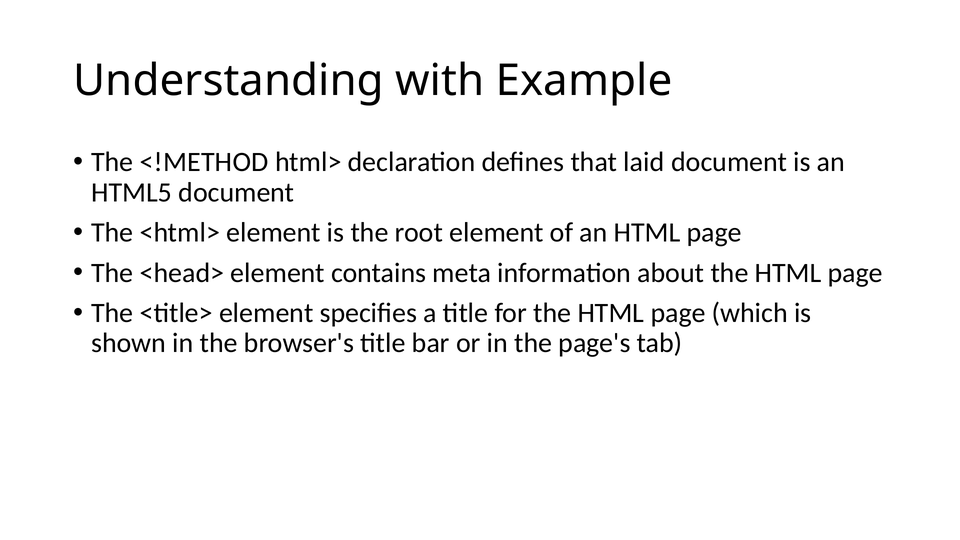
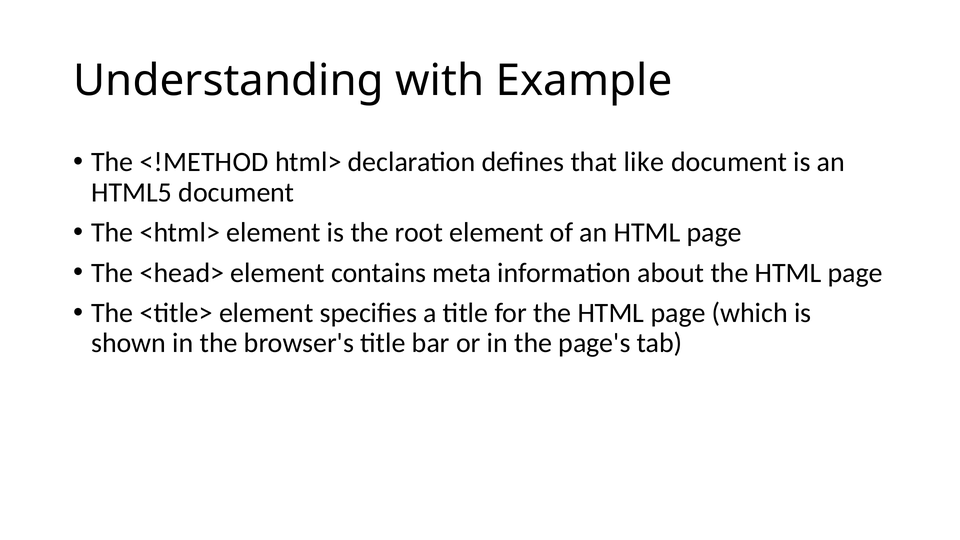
laid: laid -> like (644, 162)
